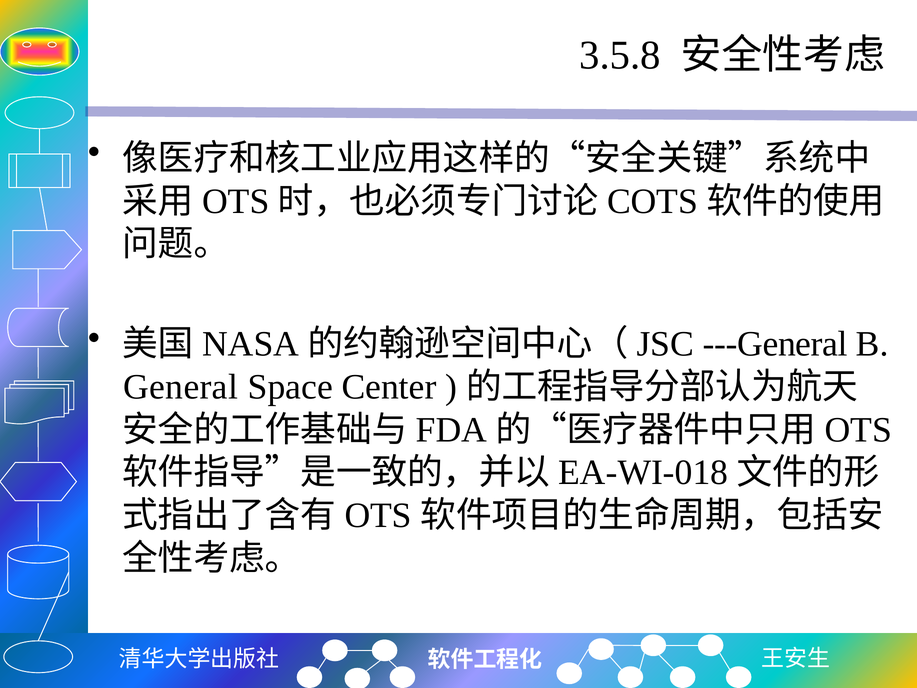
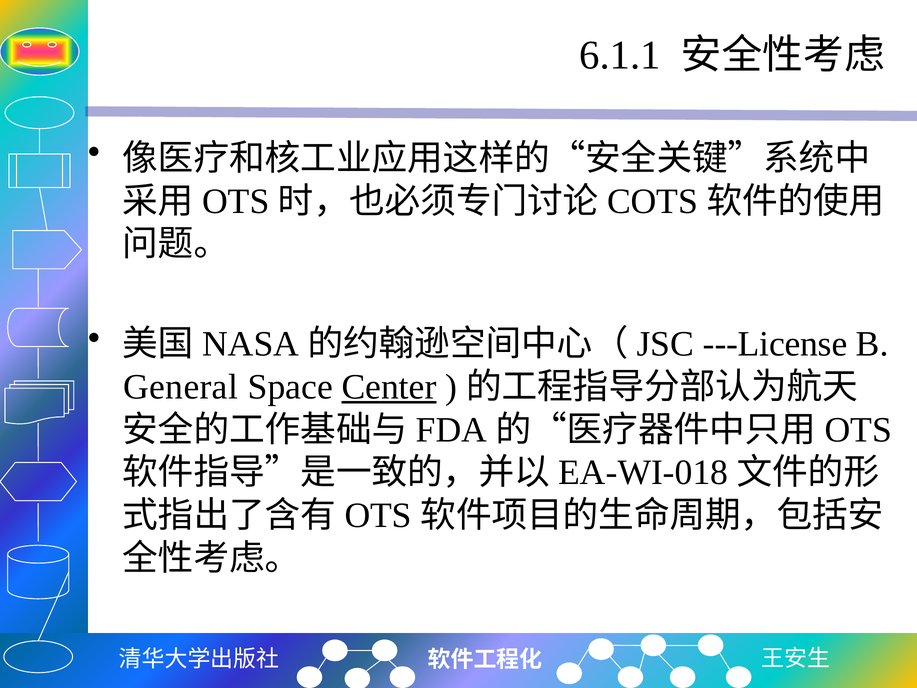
3.5.8: 3.5.8 -> 6.1.1 (620, 55)
---General: ---General -> ---License (775, 344)
Center underline: none -> present (389, 387)
